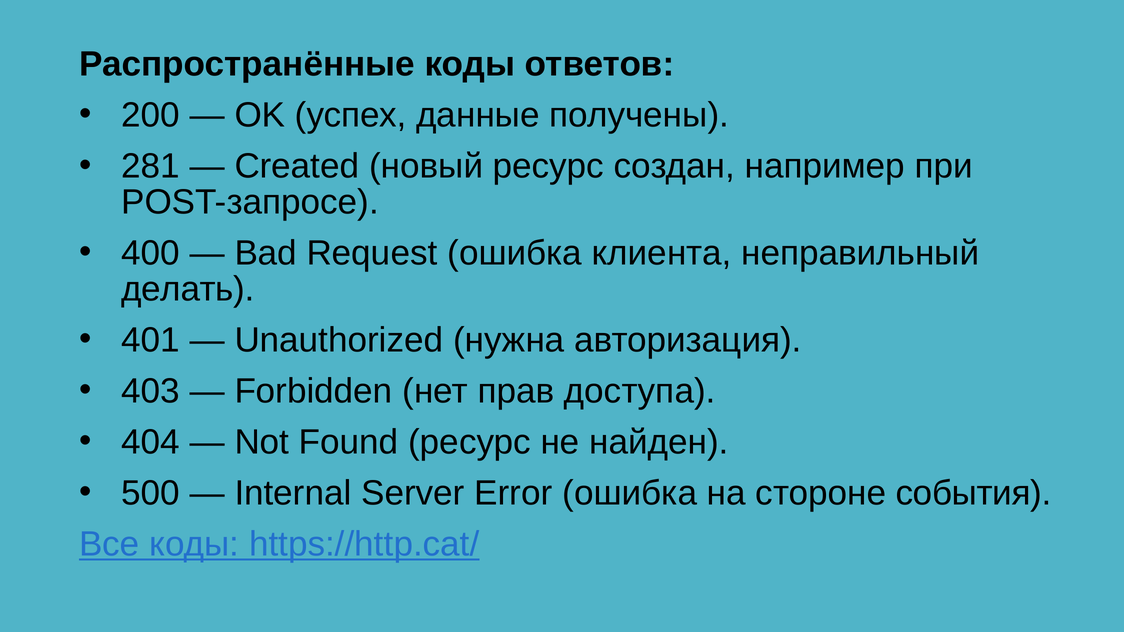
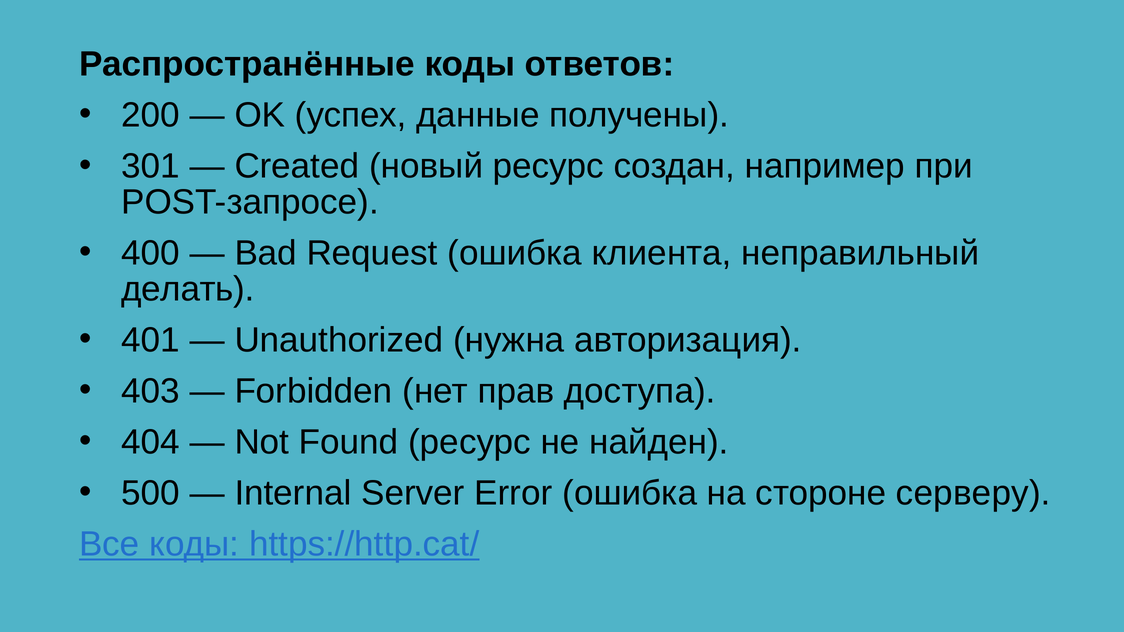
281: 281 -> 301 (151, 166)
события: события -> серверу (973, 493)
